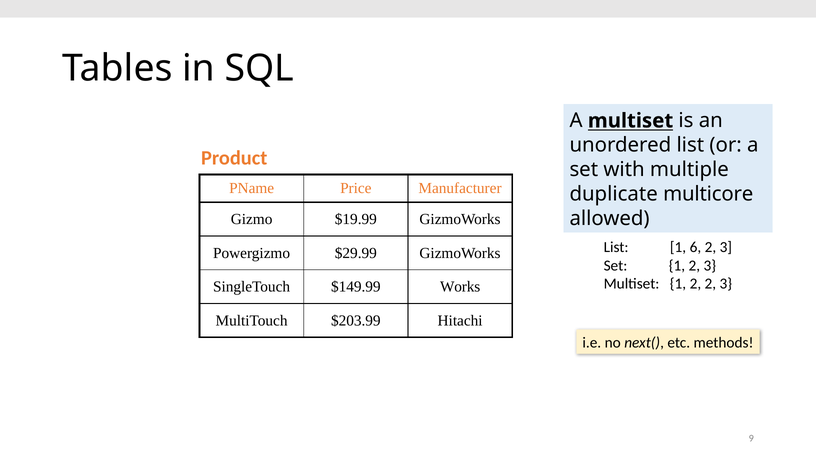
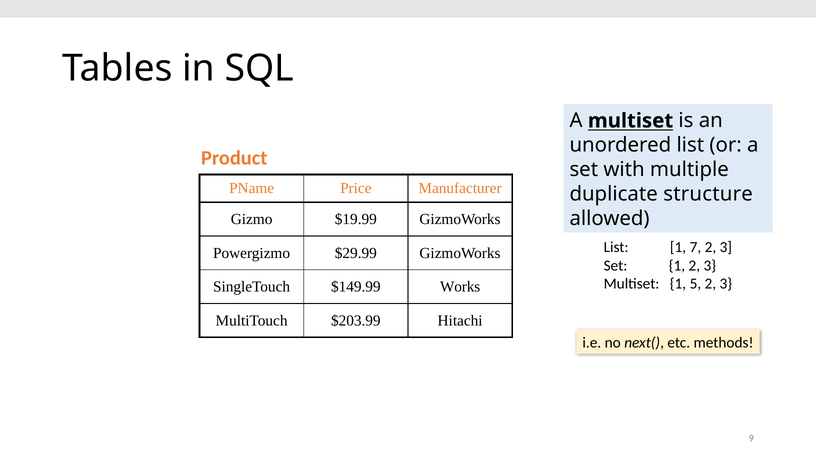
multicore: multicore -> structure (708, 194)
6: 6 -> 7 (695, 247)
Multiset 1 2: 2 -> 5 (695, 284)
